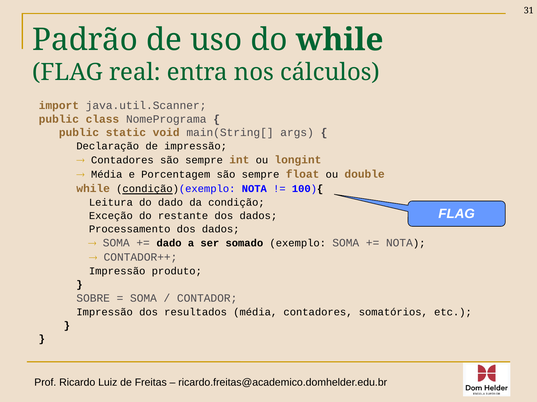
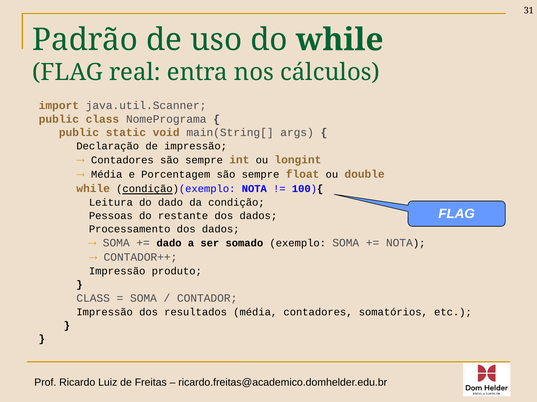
Exceção: Exceção -> Pessoas (111, 216)
SOBRE: SOBRE -> CLASS (93, 299)
